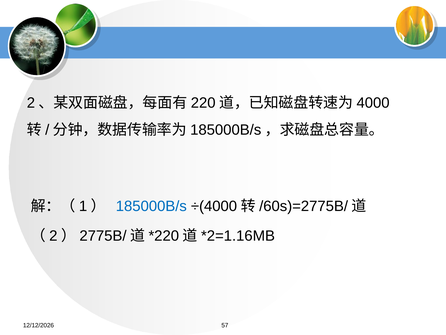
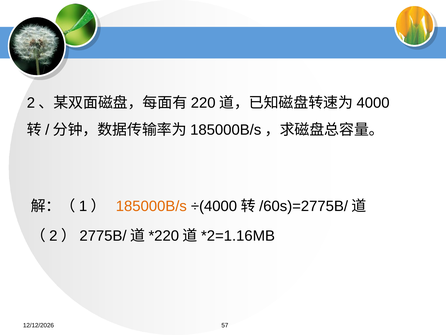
185000B/s colour: blue -> orange (151, 206)
